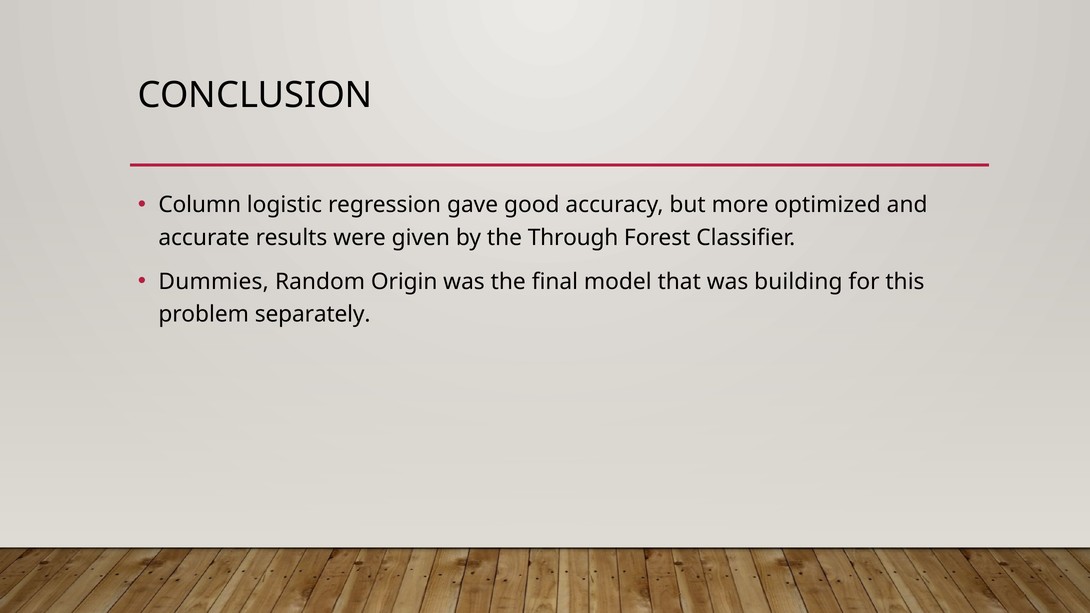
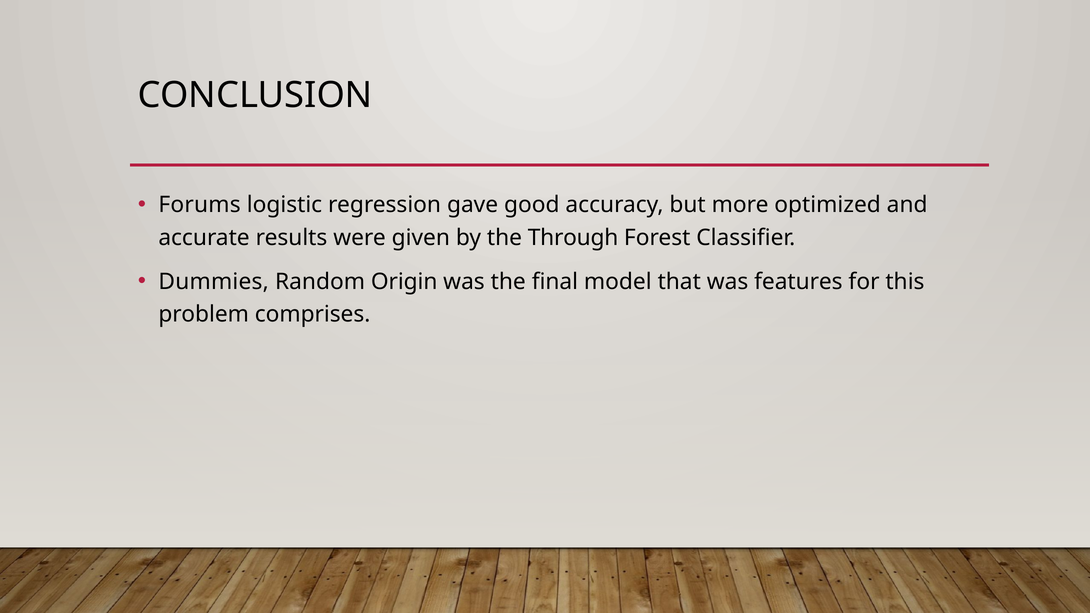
Column: Column -> Forums (200, 205)
building: building -> features (798, 282)
separately: separately -> comprises (313, 314)
